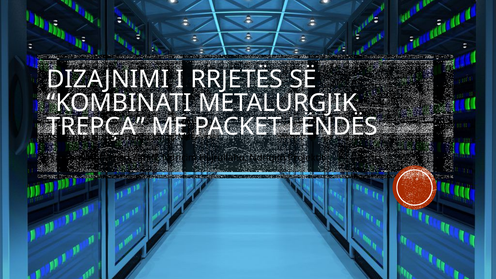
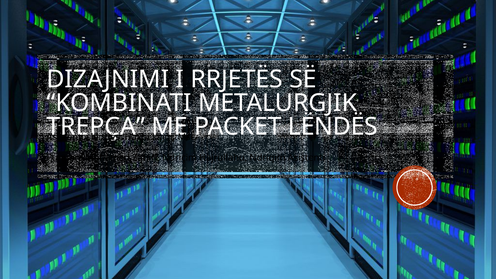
Ndriqim Projektit: Projektit -> Asistenti (306, 158)
